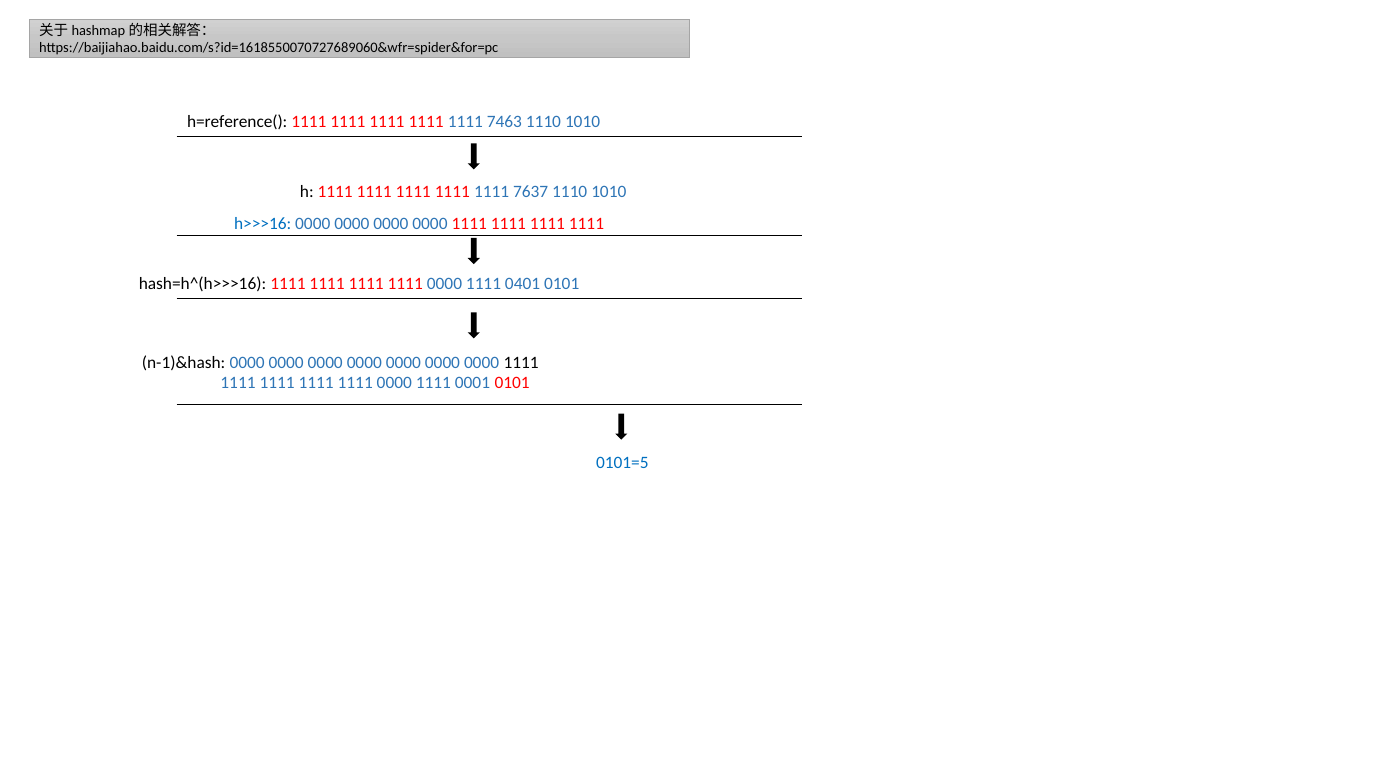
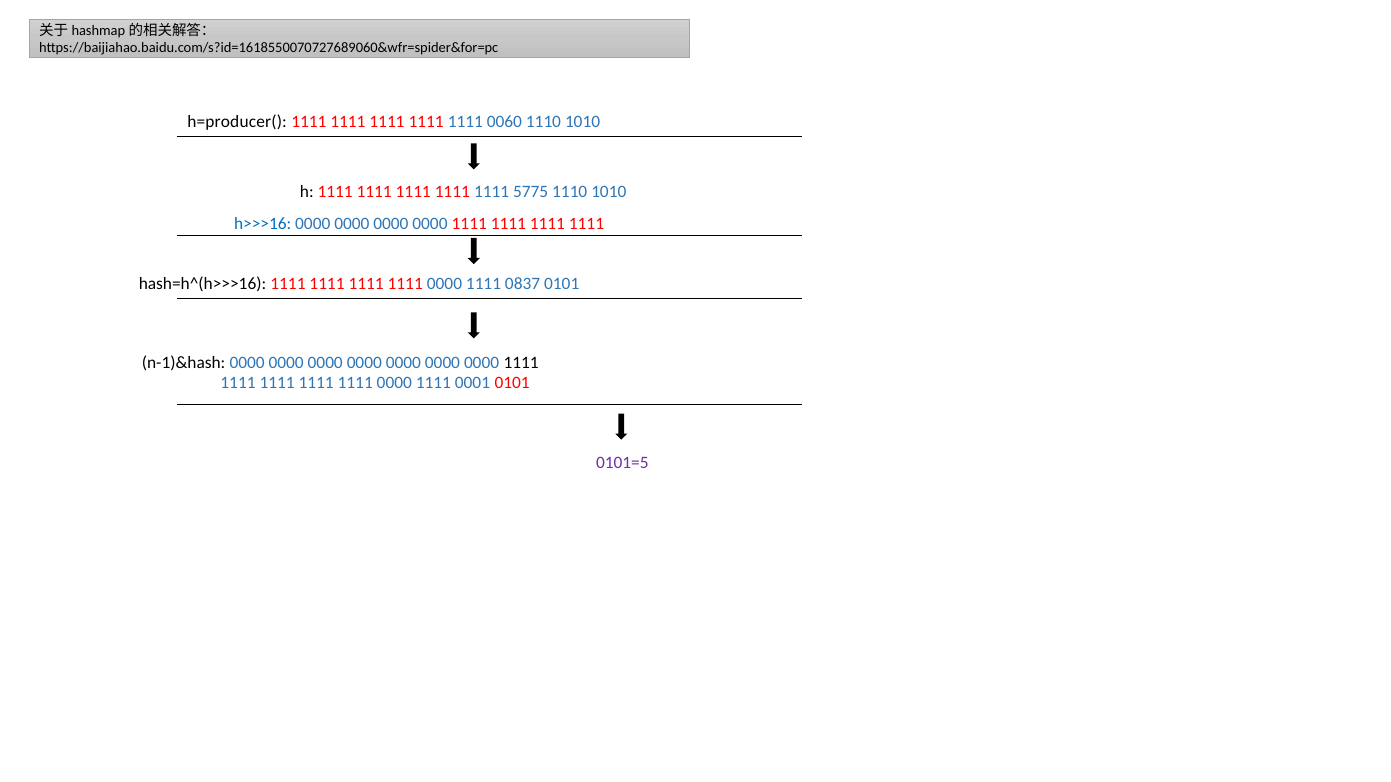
h=reference(: h=reference( -> h=producer( (237, 122)
7463: 7463 -> 0060 (504, 122)
7637: 7637 -> 5775 (531, 192)
0401: 0401 -> 0837 (523, 284)
0101=5 colour: blue -> purple (622, 463)
